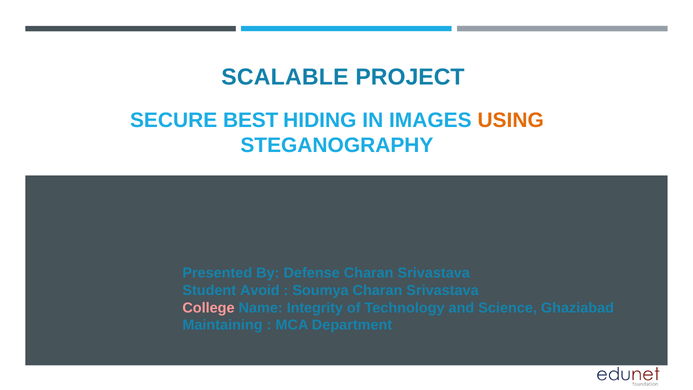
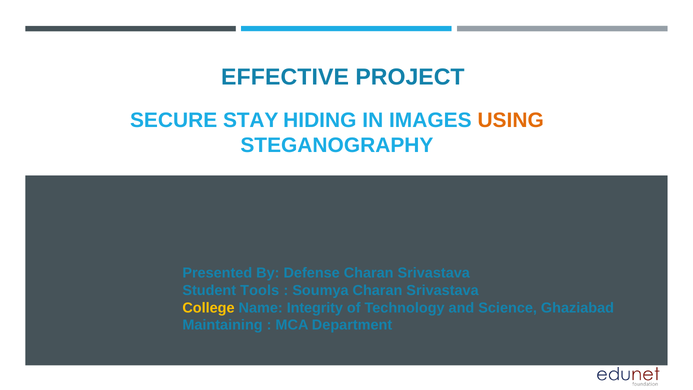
SCALABLE: SCALABLE -> EFFECTIVE (285, 77)
BEST: BEST -> STAY (251, 120)
Avoid: Avoid -> Tools (260, 290)
College colour: pink -> yellow (208, 308)
